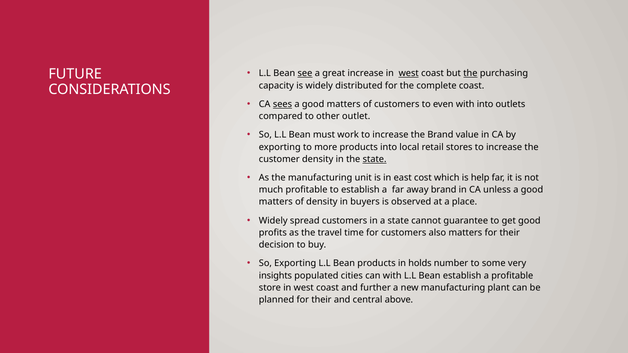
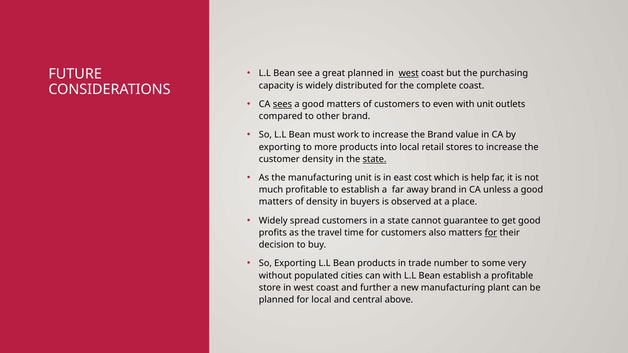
see underline: present -> none (305, 73)
great increase: increase -> planned (365, 73)
the underline: present -> none (470, 73)
with into: into -> unit (485, 104)
other outlet: outlet -> brand (356, 116)
for underline: none -> present (491, 233)
holds: holds -> trade (420, 264)
insights: insights -> without (275, 276)
planned for their: their -> local (321, 300)
